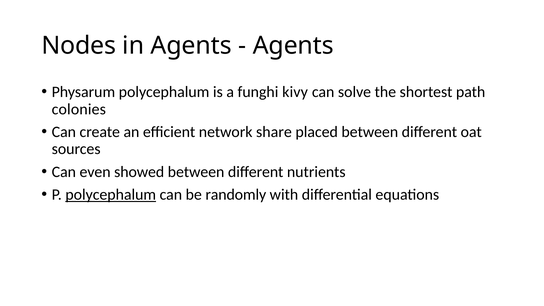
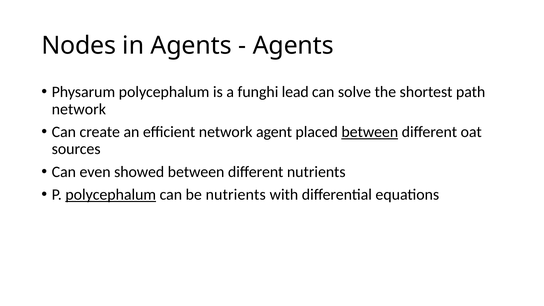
kivy: kivy -> lead (295, 92)
colonies: colonies -> network (79, 109)
share: share -> agent (274, 132)
between underline: none -> present (370, 132)
be randomly: randomly -> nutrients (236, 195)
